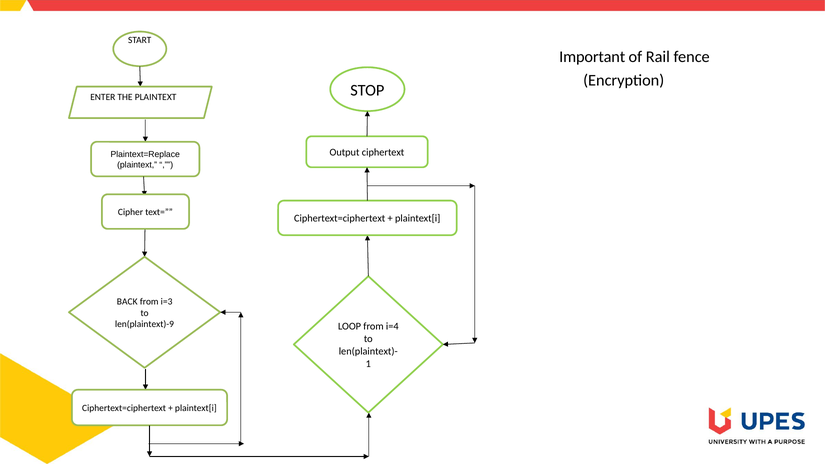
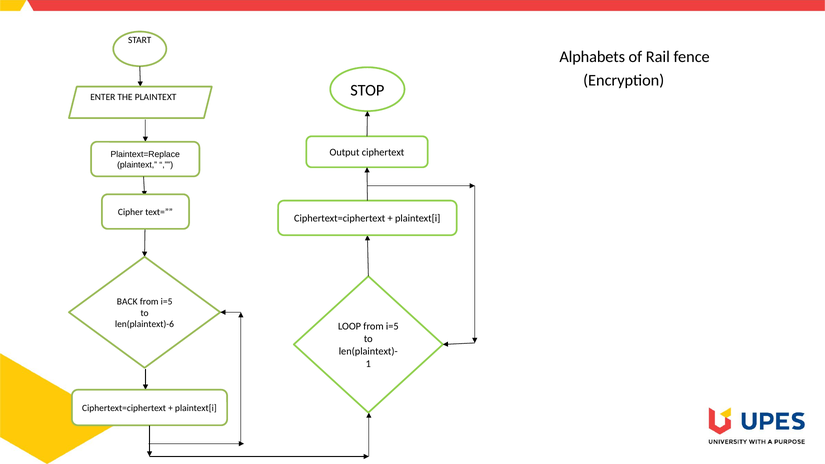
Important: Important -> Alphabets (592, 57)
i=3: i=3 -> i=5 (167, 302)
len(plaintext)-9: len(plaintext)-9 -> len(plaintext)-6 (144, 324)
LOOP from i=4: i=4 -> i=5 (392, 327)
